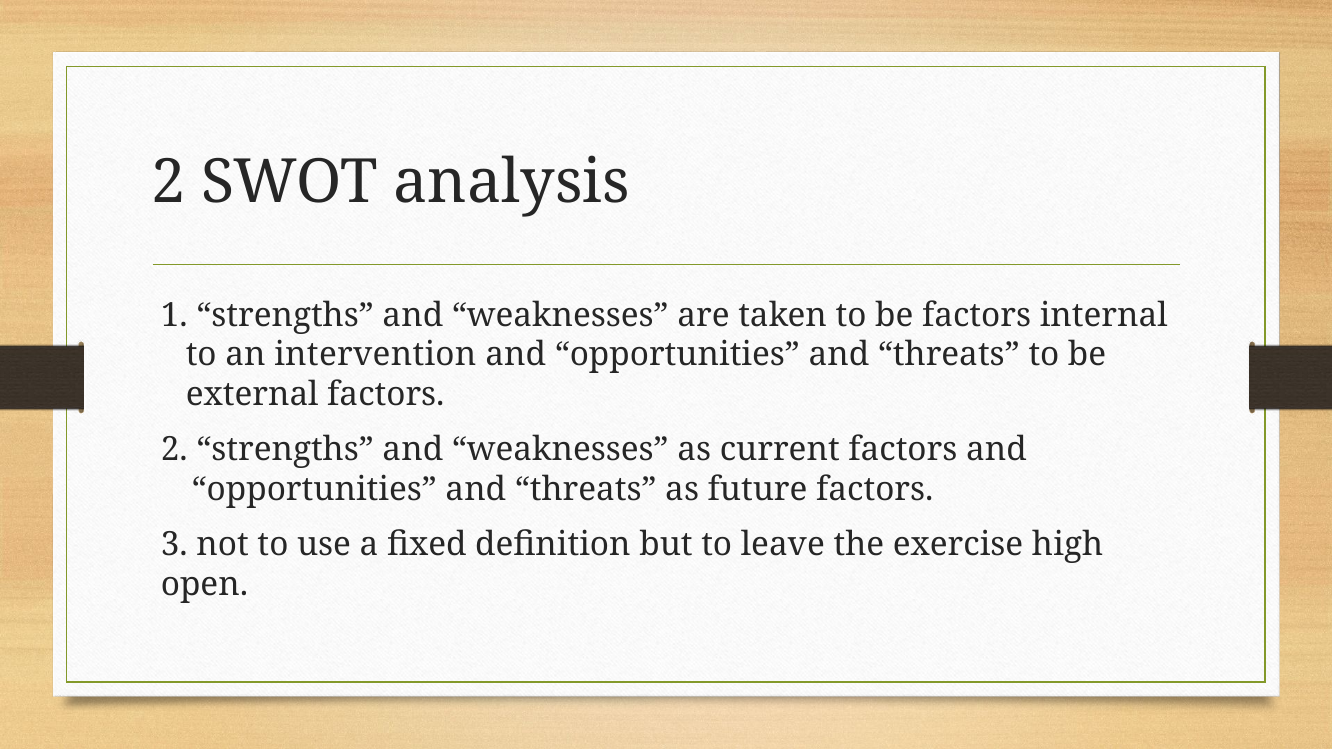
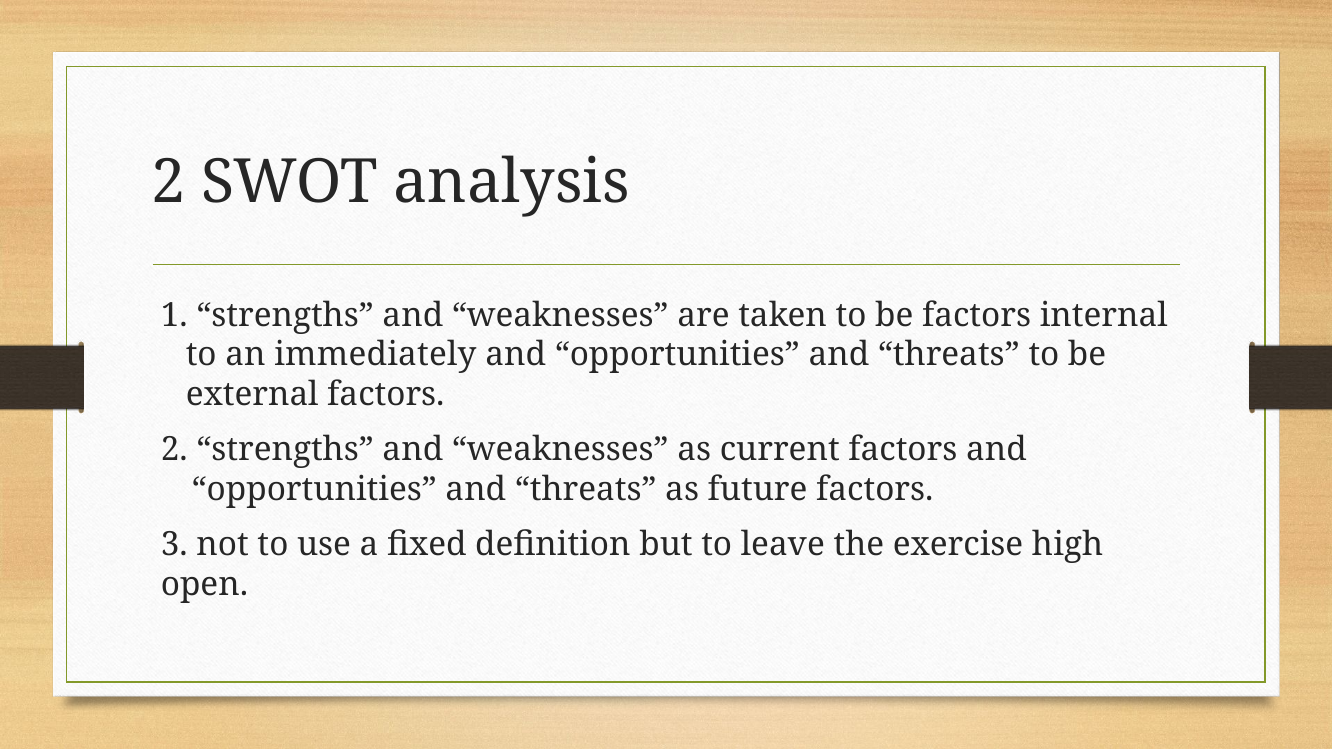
intervention: intervention -> immediately (375, 355)
